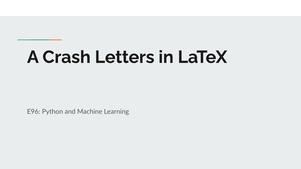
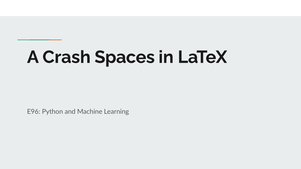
Letters: Letters -> Spaces (125, 57)
